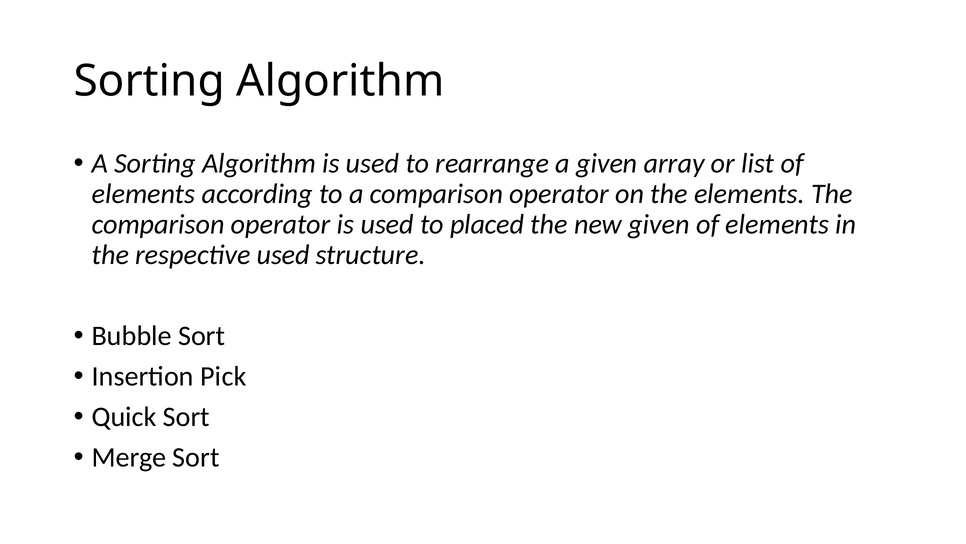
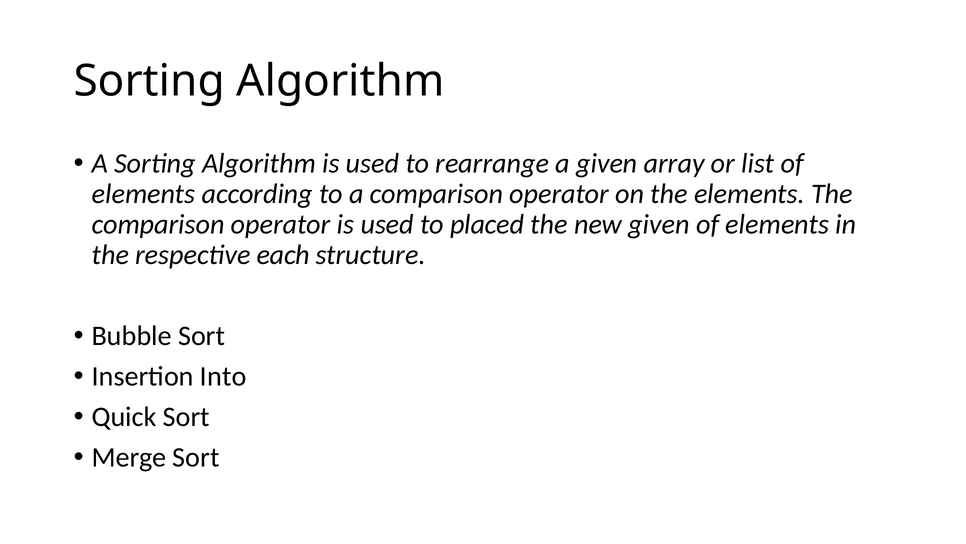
respective used: used -> each (283, 255)
Pick: Pick -> Into (223, 376)
